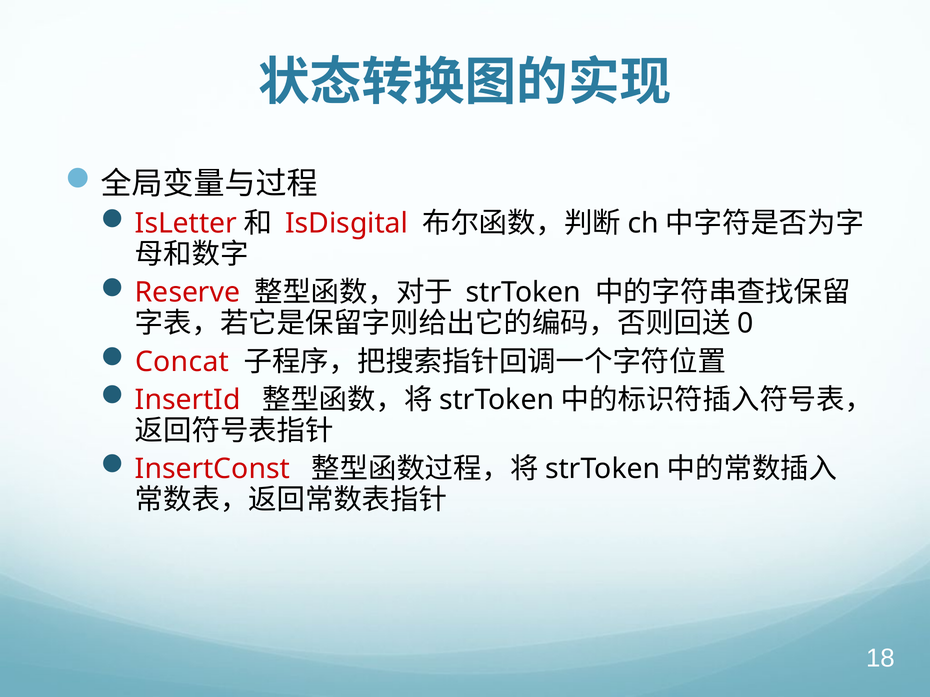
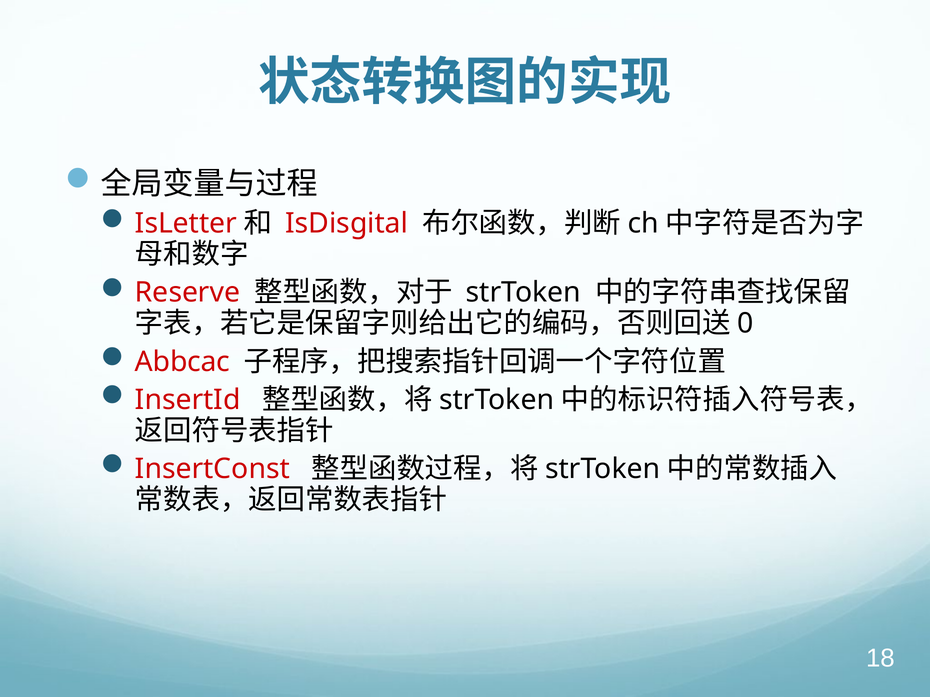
Concat: Concat -> Abbcac (182, 362)
